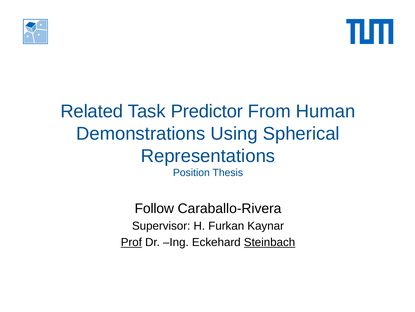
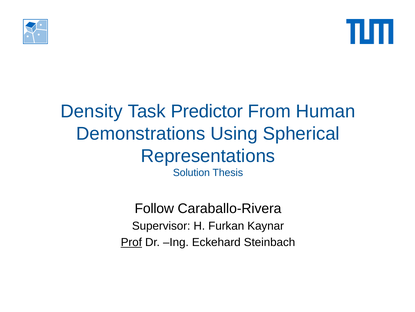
Related: Related -> Density (92, 111)
Position: Position -> Solution (191, 172)
Steinbach underline: present -> none (270, 242)
